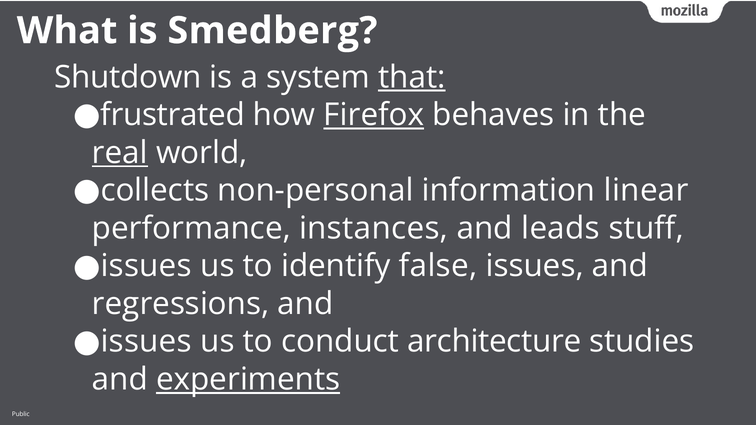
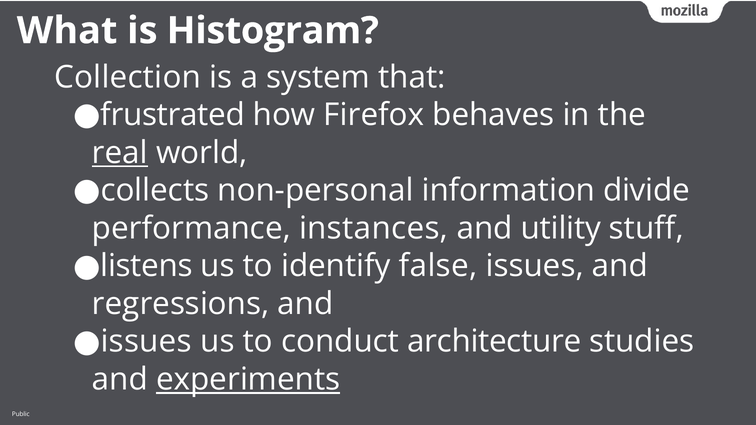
Smedberg: Smedberg -> Histogram (273, 31)
Shutdown: Shutdown -> Collection (128, 77)
that underline: present -> none (412, 77)
Firefox underline: present -> none (374, 115)
linear: linear -> divide (647, 191)
leads: leads -> utility (561, 228)
issues: issues -> listens (146, 266)
